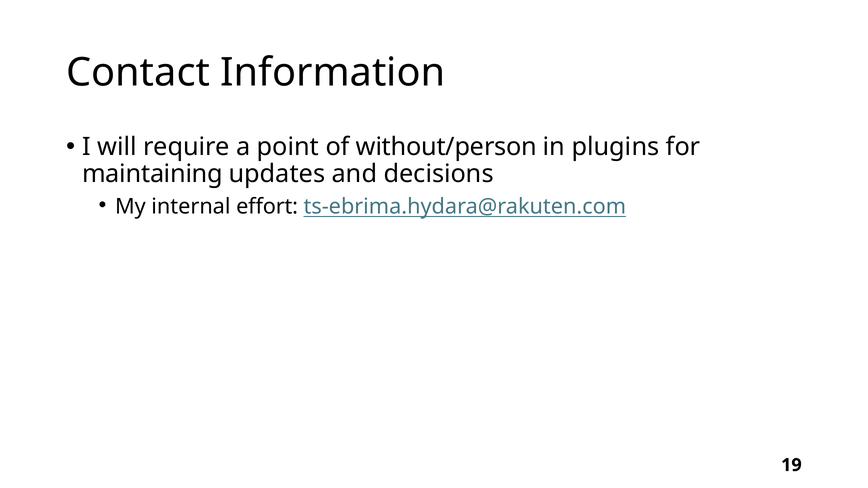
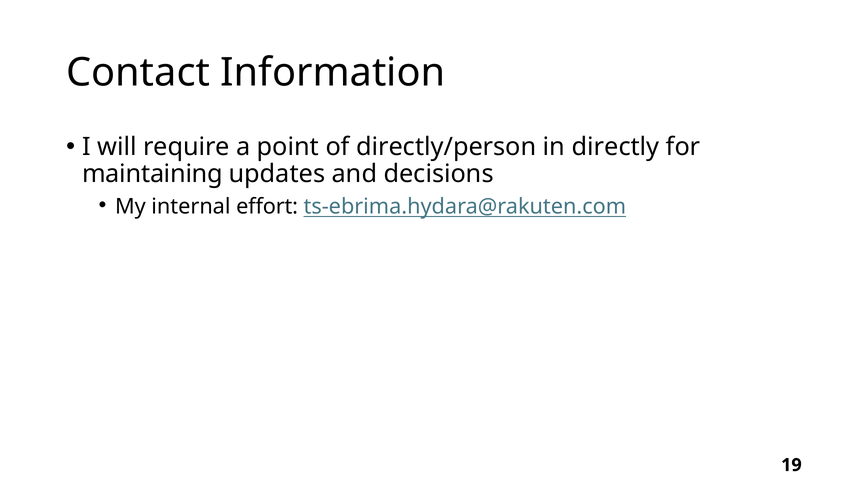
without/person: without/person -> directly/person (446, 147)
plugins: plugins -> directly (615, 147)
